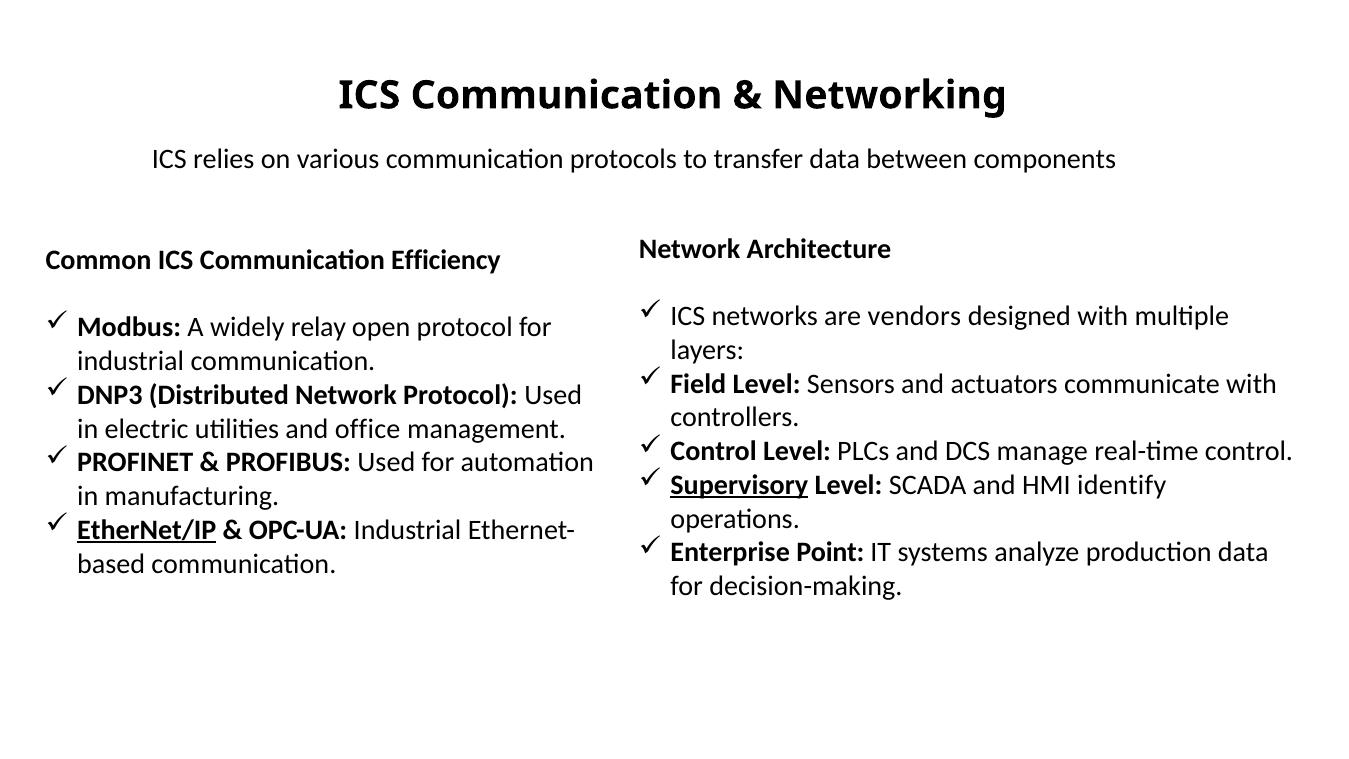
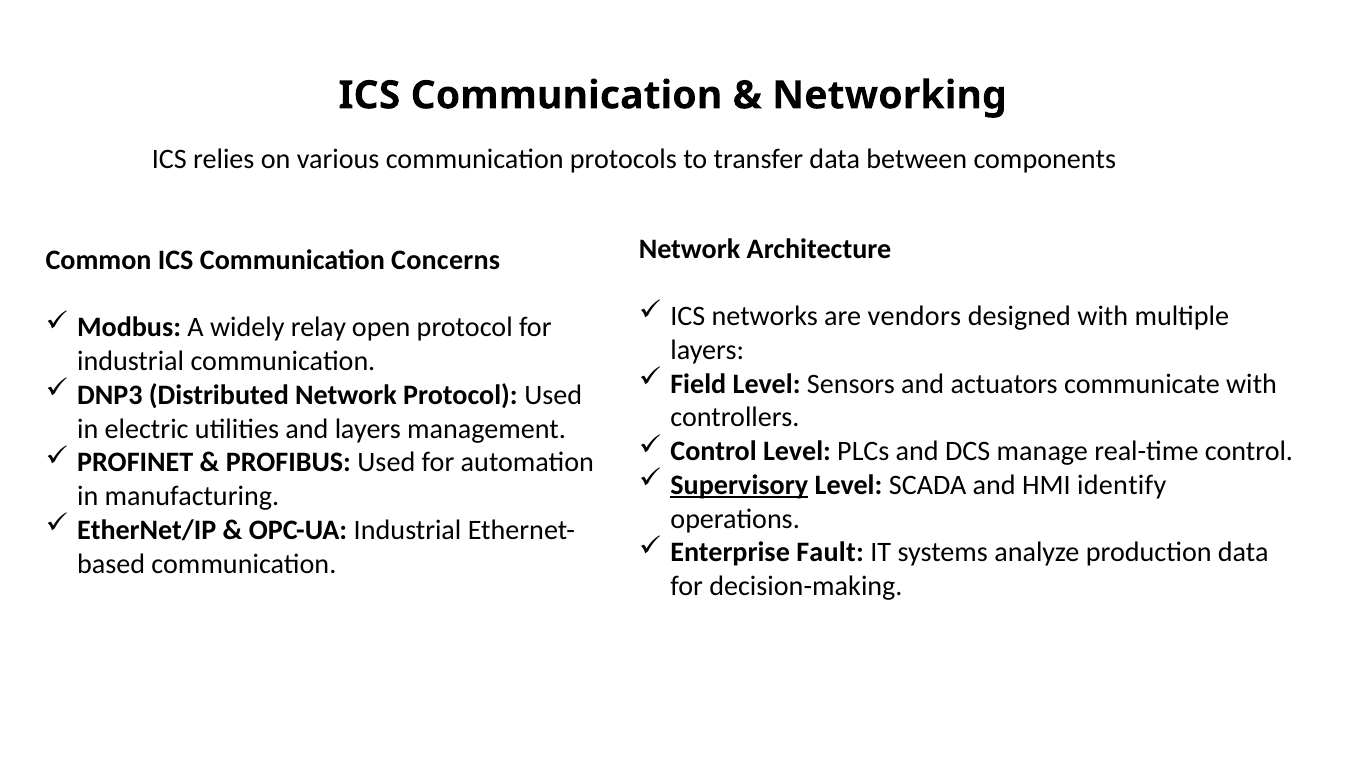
Efficiency: Efficiency -> Concerns (446, 260)
and office: office -> layers (368, 429)
EtherNet/IP underline: present -> none (147, 530)
Point: Point -> Fault (830, 552)
